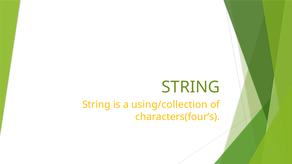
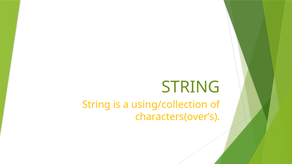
characters(four’s: characters(four’s -> characters(over’s (178, 117)
